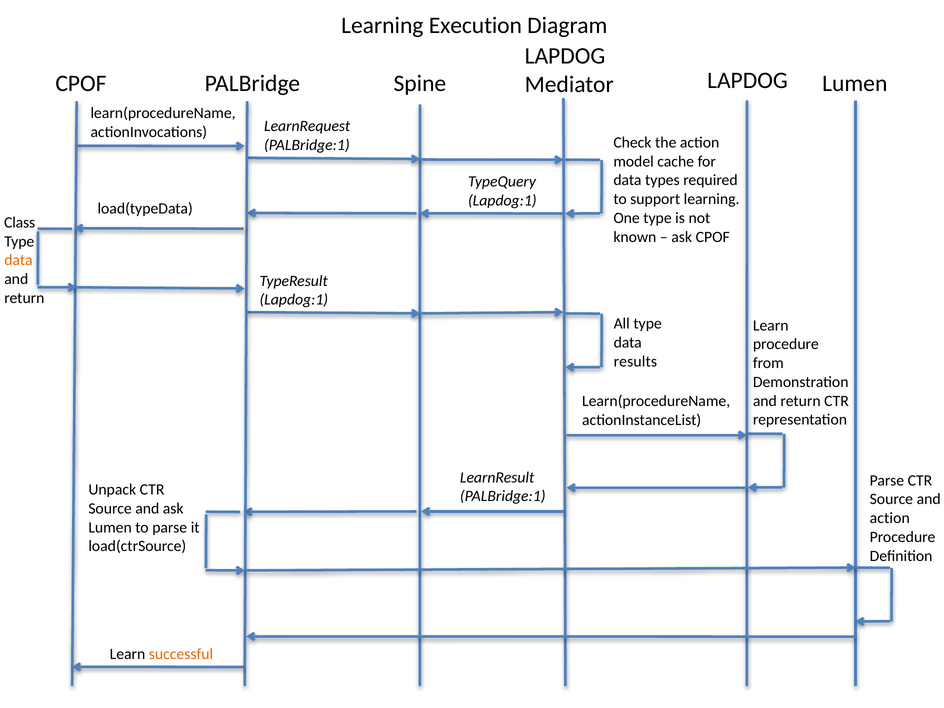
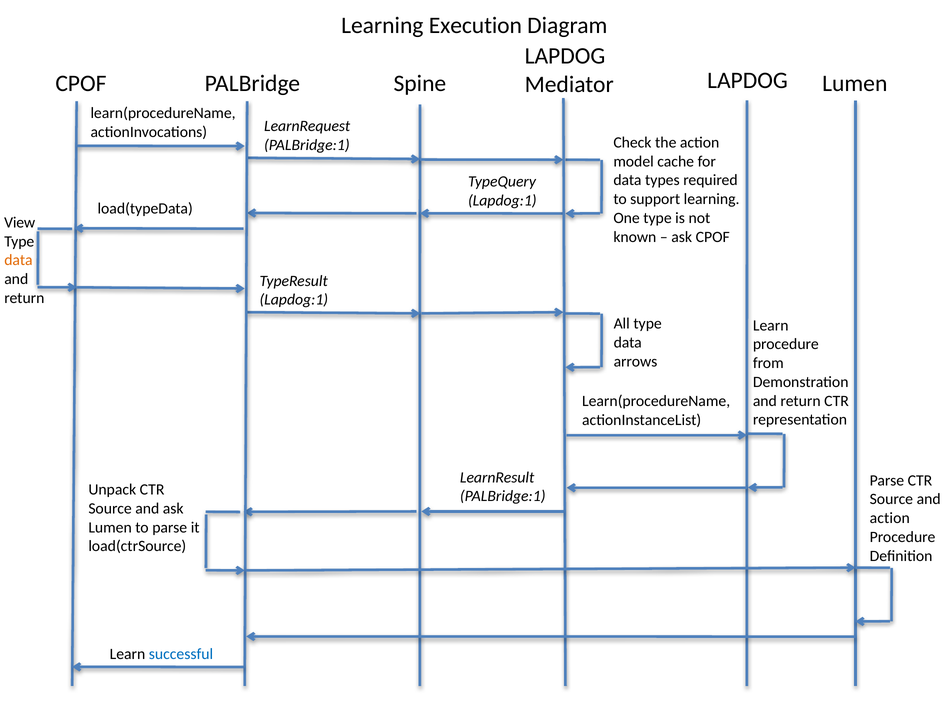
Class: Class -> View (20, 223)
results: results -> arrows (635, 361)
successful colour: orange -> blue (181, 654)
